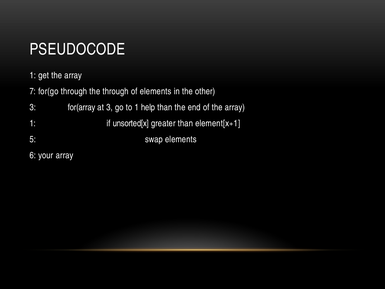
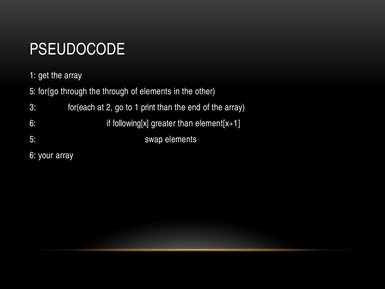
7: 7 -> 5 (33, 91)
for(array: for(array -> for(each (82, 107)
at 3: 3 -> 2 (109, 107)
help: help -> print (148, 107)
1: 1 -> 6 (33, 123)
unsorted[x: unsorted[x -> following[x (131, 123)
